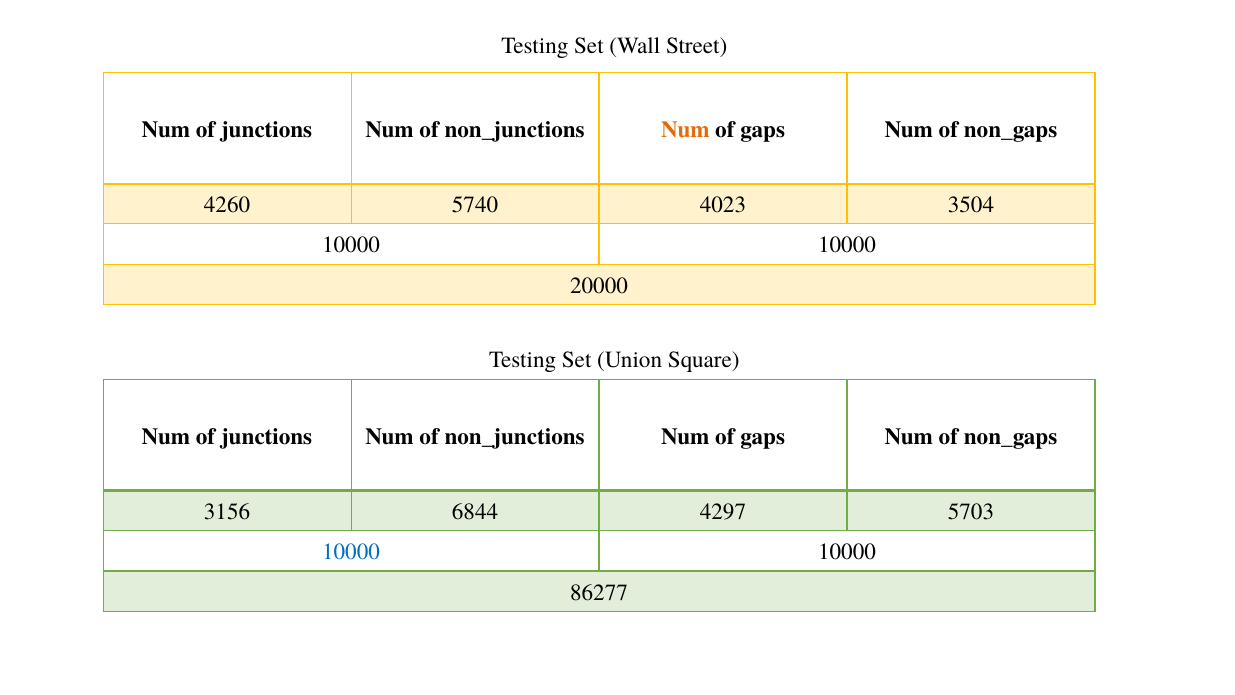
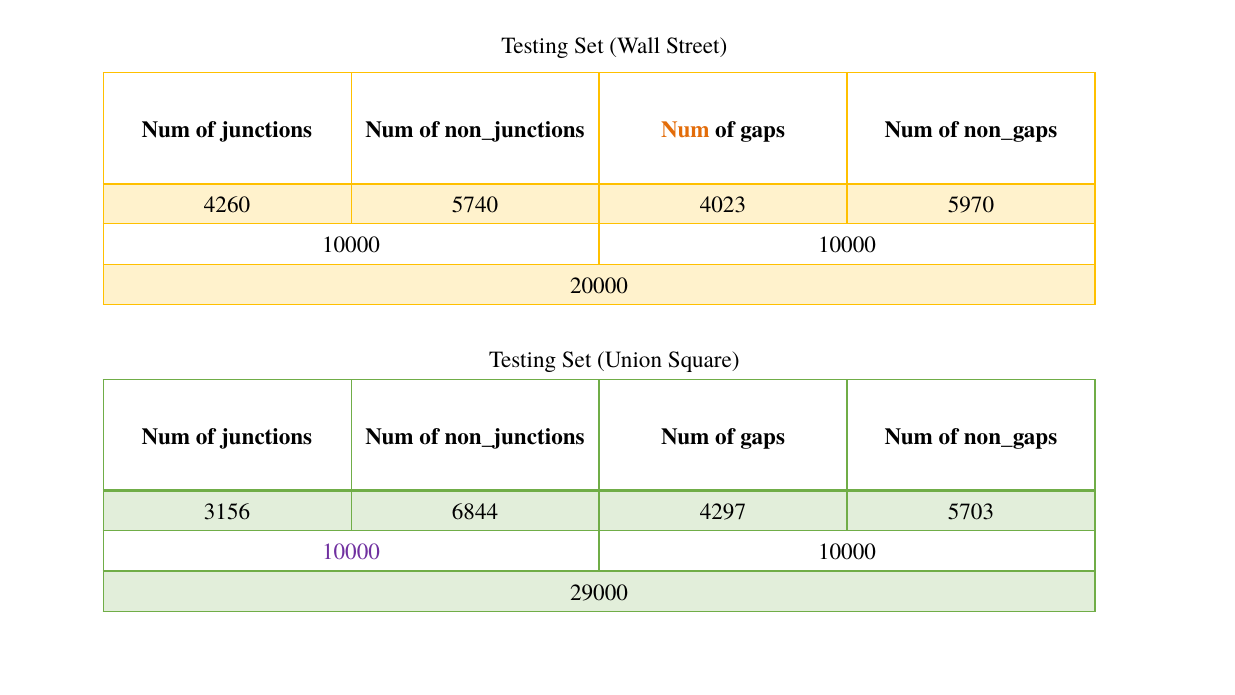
3504: 3504 -> 5970 (971, 205)
10000 colour: blue -> purple (351, 552)
86277: 86277 -> 29000 (599, 592)
